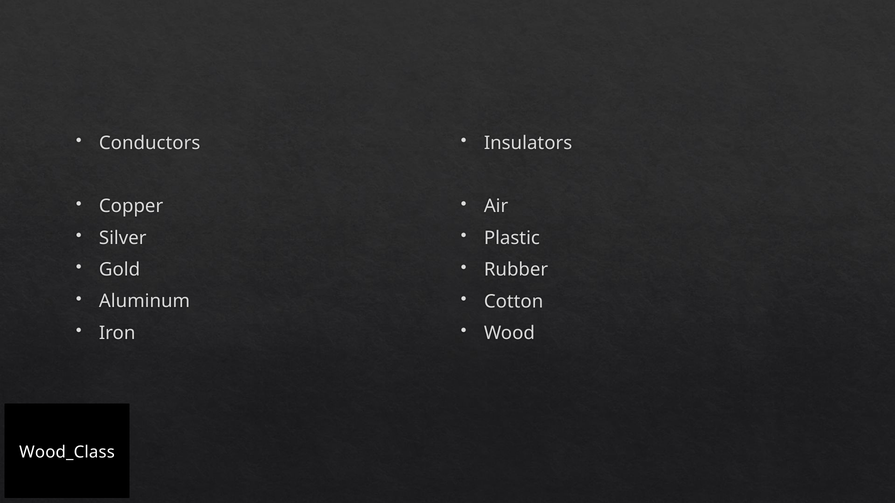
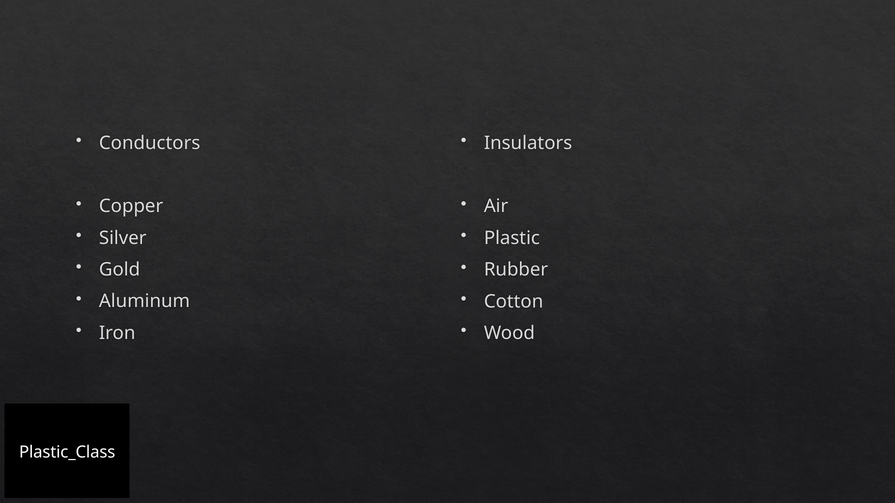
Wood_Class: Wood_Class -> Plastic_Class (67, 452)
